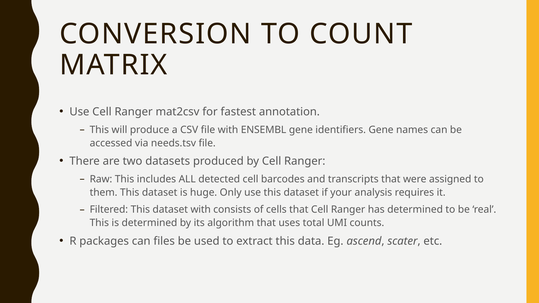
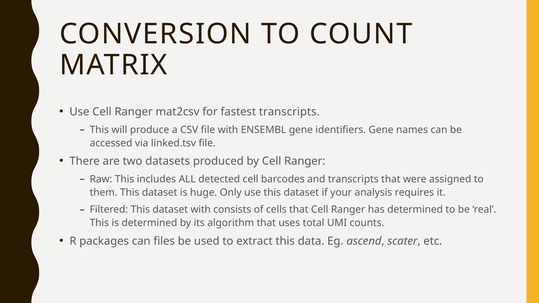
fastest annotation: annotation -> transcripts (289, 112)
needs.tsv: needs.tsv -> linked.tsv (173, 143)
